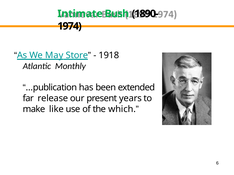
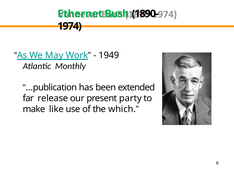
Intimate: Intimate -> Ethernet (80, 14)
Store: Store -> Work (77, 55)
1918: 1918 -> 1949 (109, 55)
years: years -> party (130, 99)
